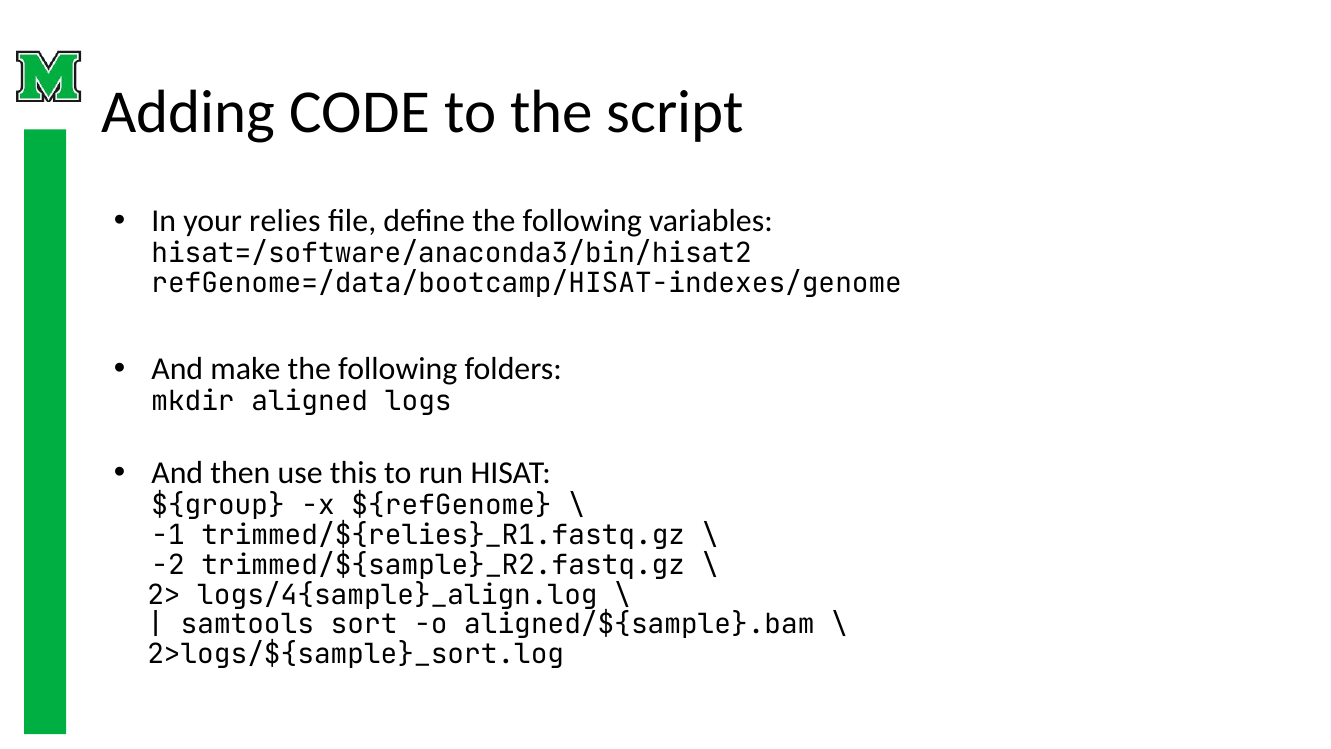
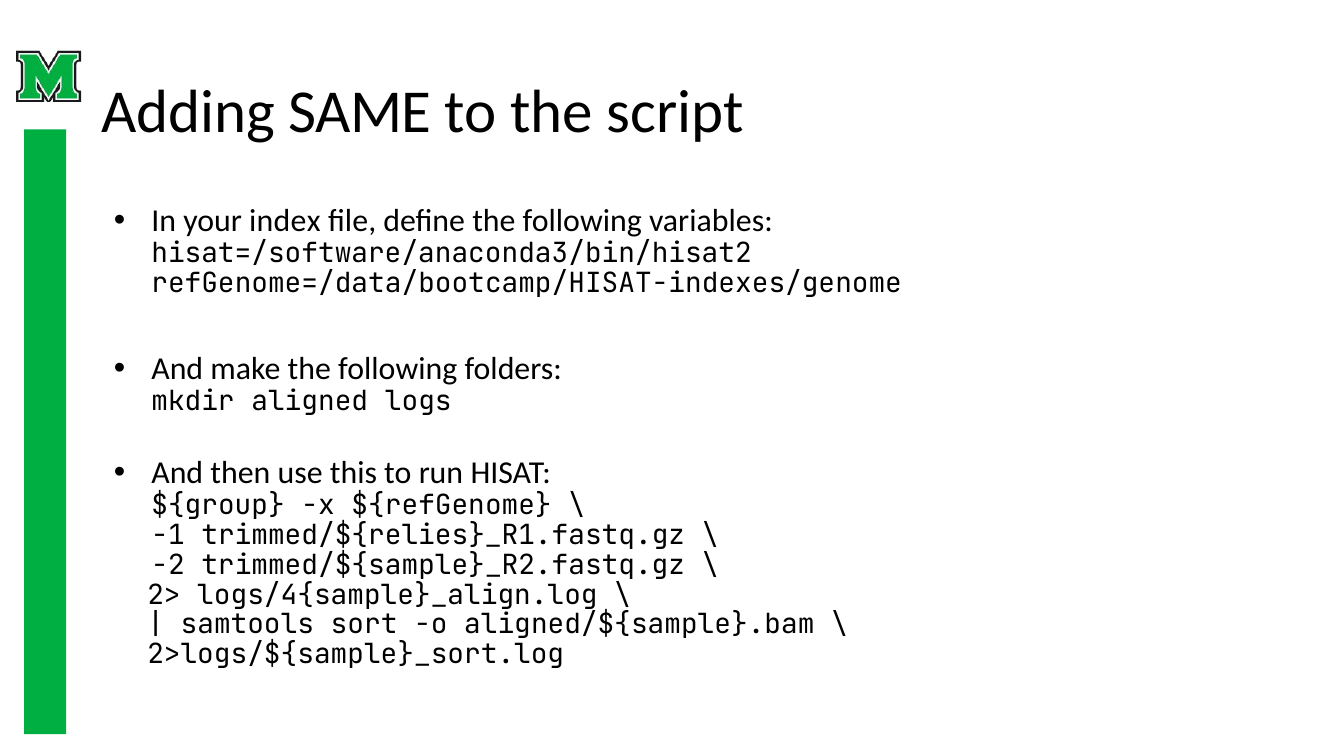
CODE: CODE -> SAME (360, 112)
relies: relies -> index (285, 221)
